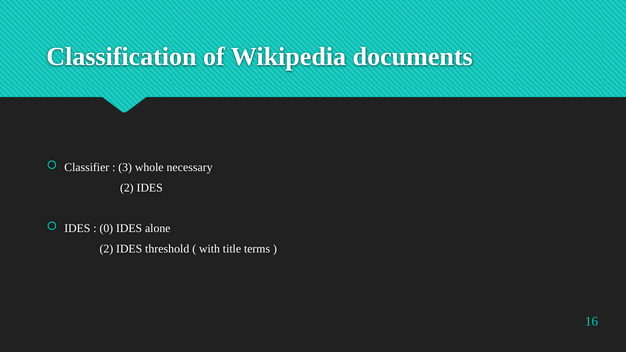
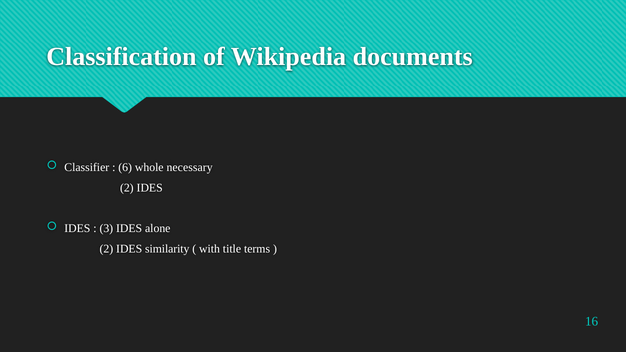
3: 3 -> 6 (125, 168)
0: 0 -> 3 (106, 229)
threshold: threshold -> similarity (167, 249)
